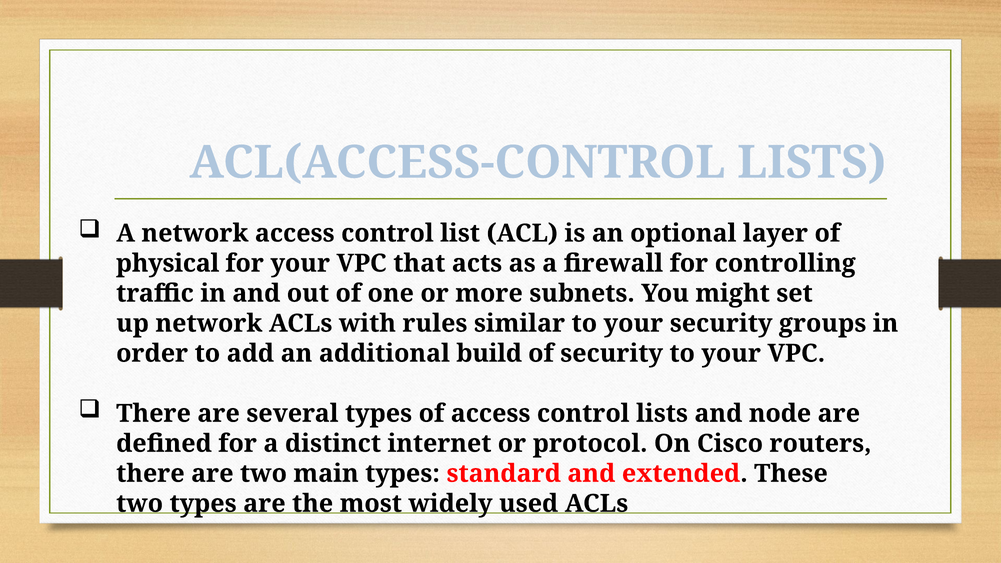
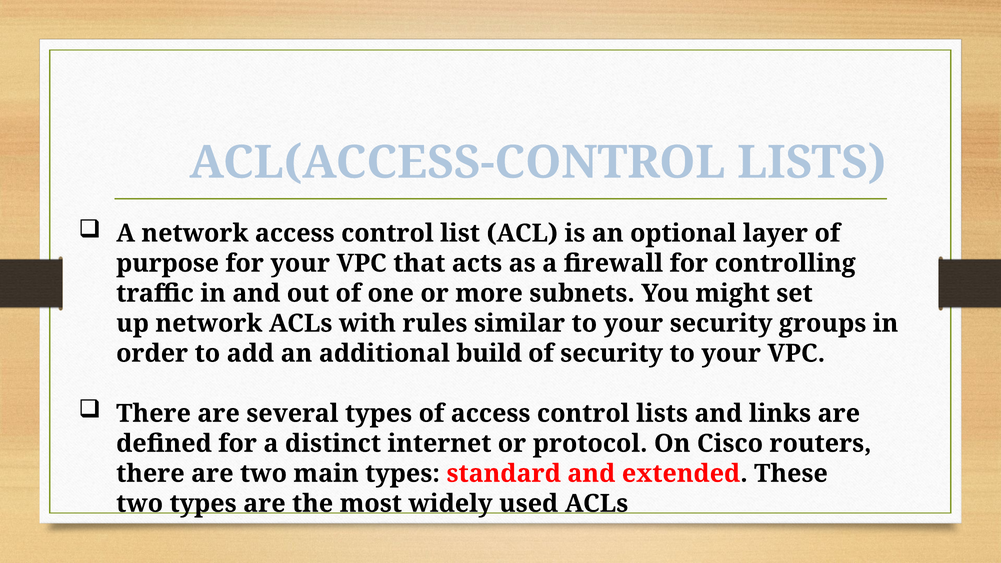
physical: physical -> purpose (168, 263)
node: node -> links (780, 414)
